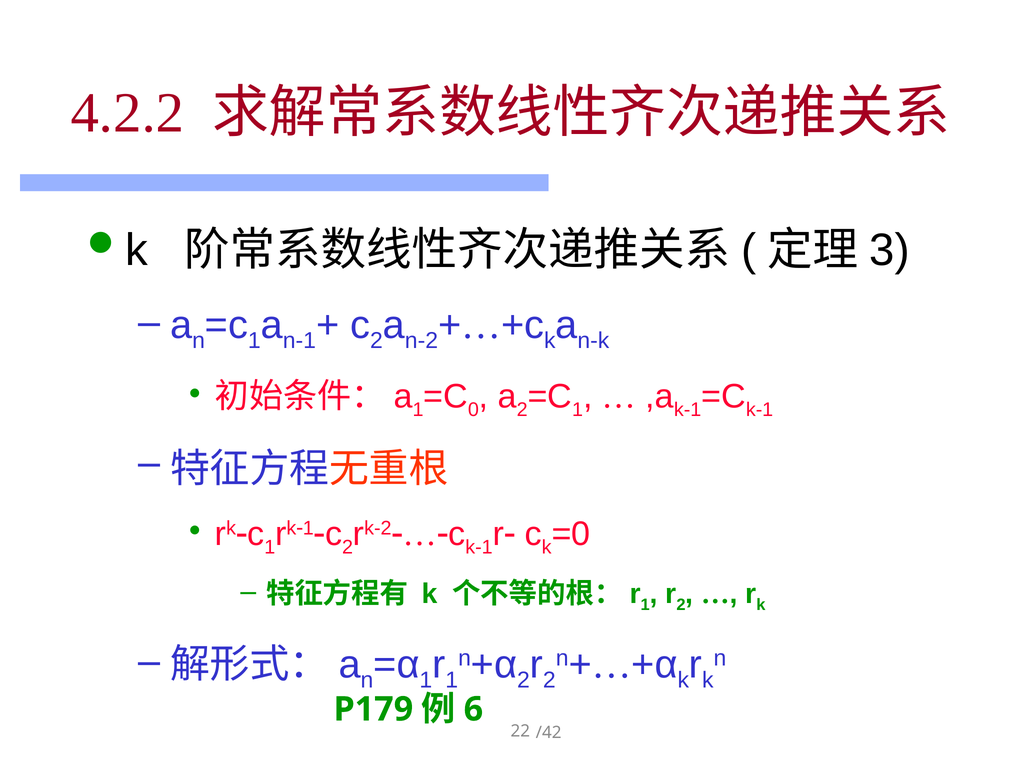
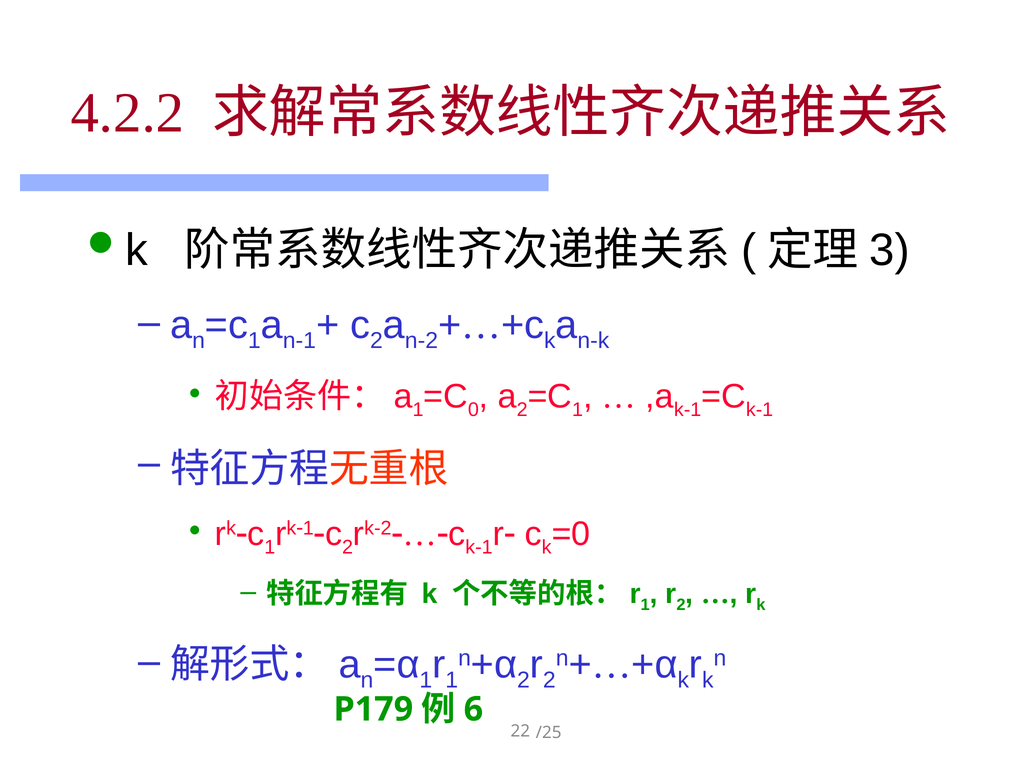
/42: /42 -> /25 (549, 733)
